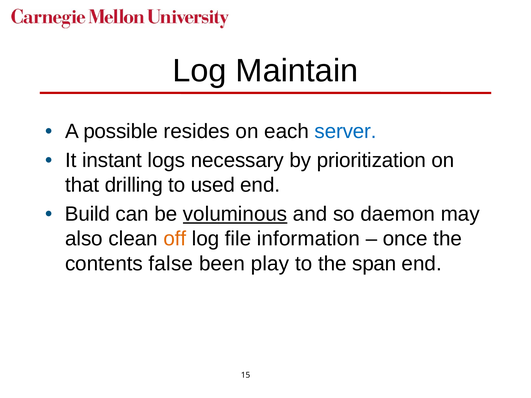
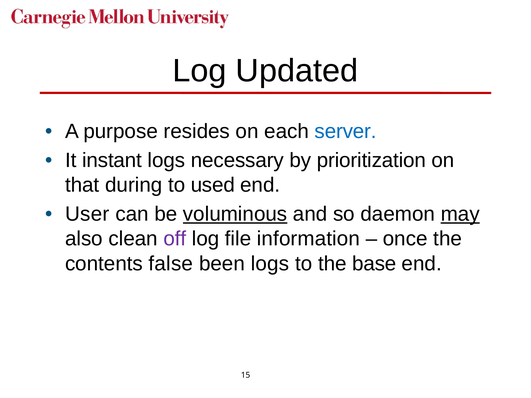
Maintain: Maintain -> Updated (297, 71)
possible: possible -> purpose (121, 132)
drilling: drilling -> during (134, 185)
Build: Build -> User (87, 214)
may underline: none -> present (460, 214)
off colour: orange -> purple (175, 239)
been play: play -> logs (270, 264)
span: span -> base (374, 264)
